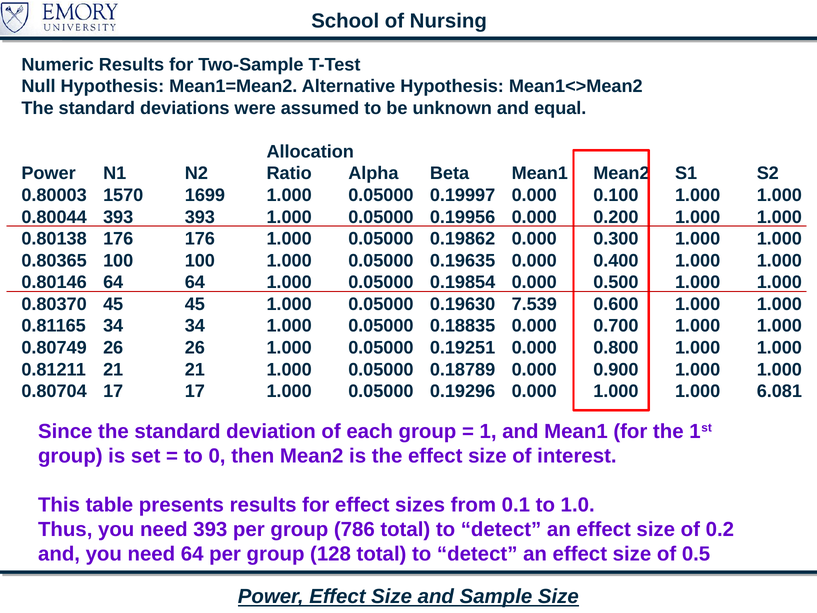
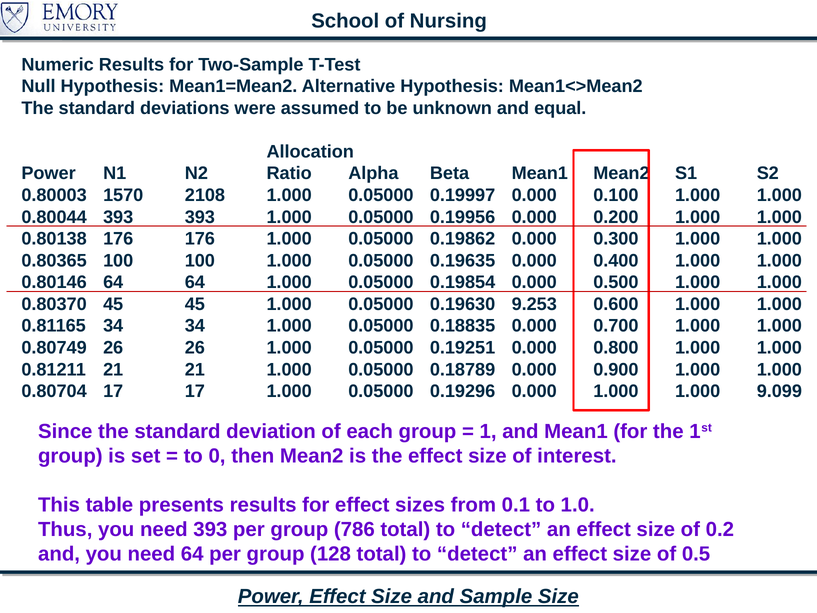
1699: 1699 -> 2108 (205, 195)
7.539: 7.539 -> 9.253 (534, 304)
6.081: 6.081 -> 9.099 (779, 391)
